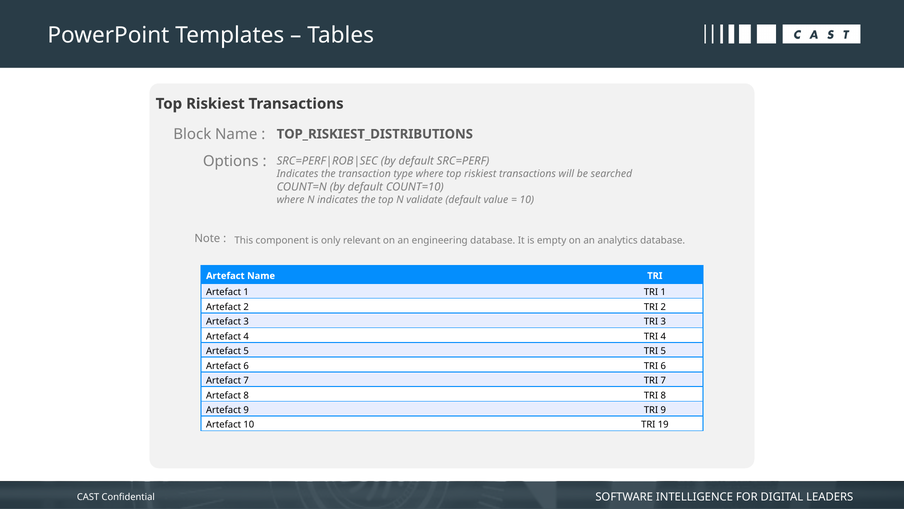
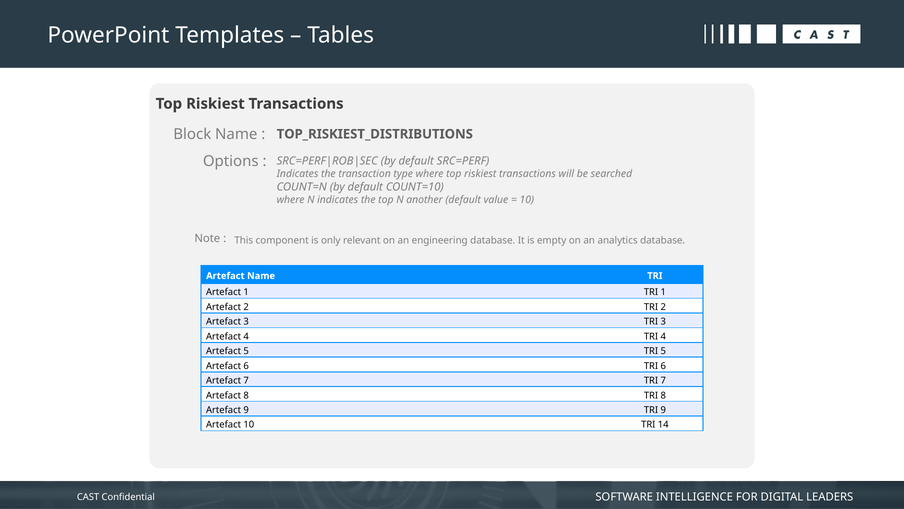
validate: validate -> another (425, 200)
19: 19 -> 14 (663, 424)
